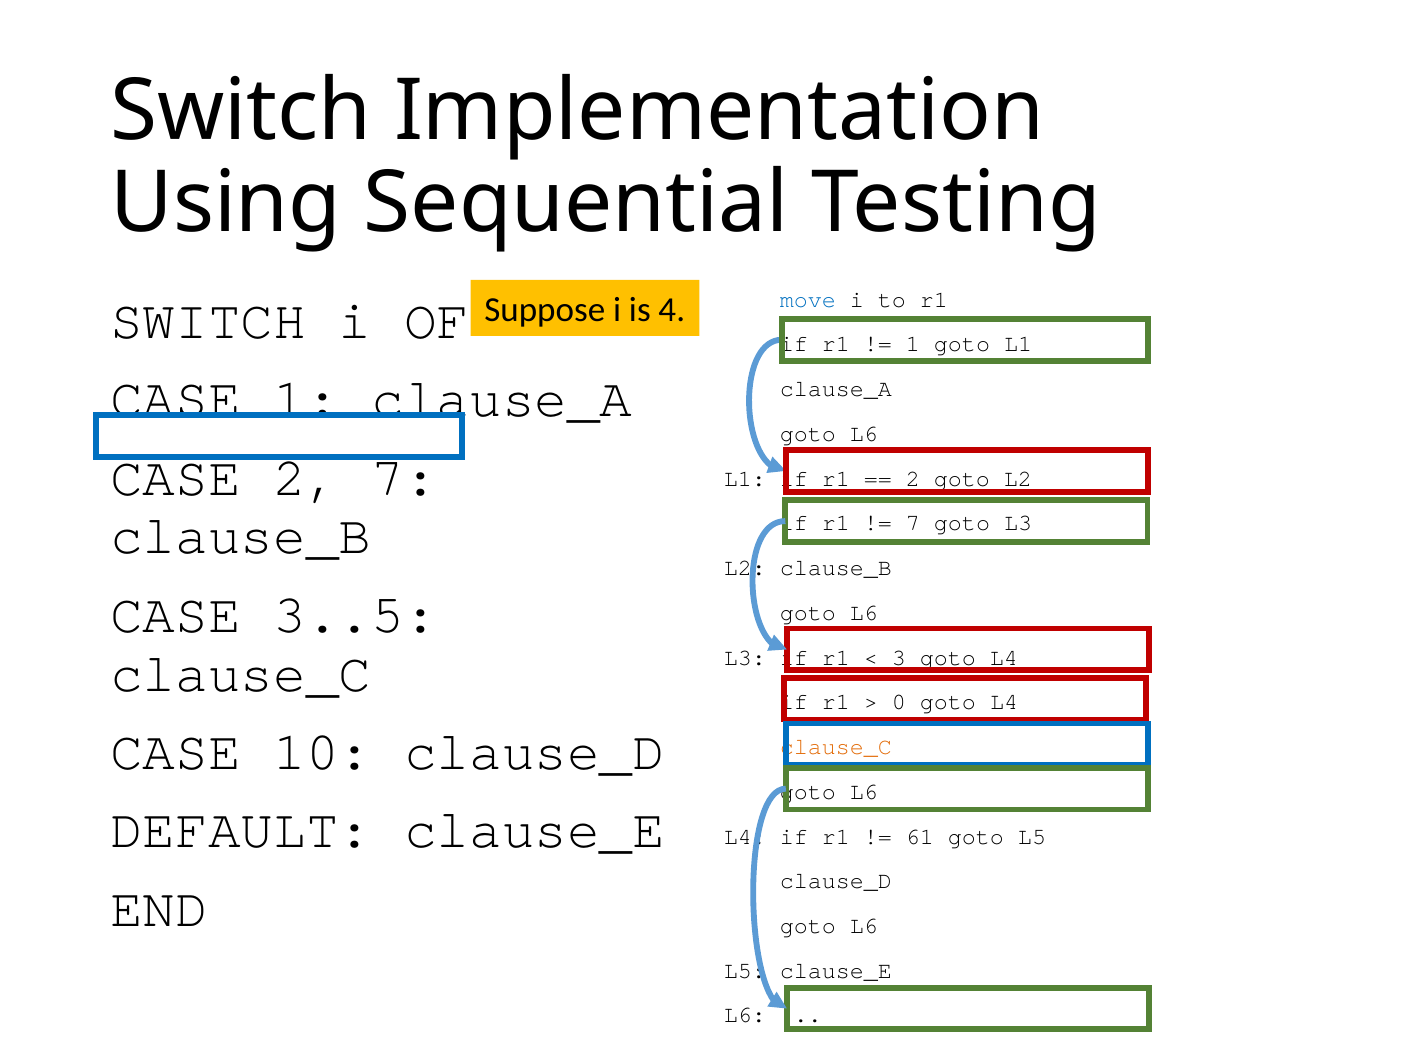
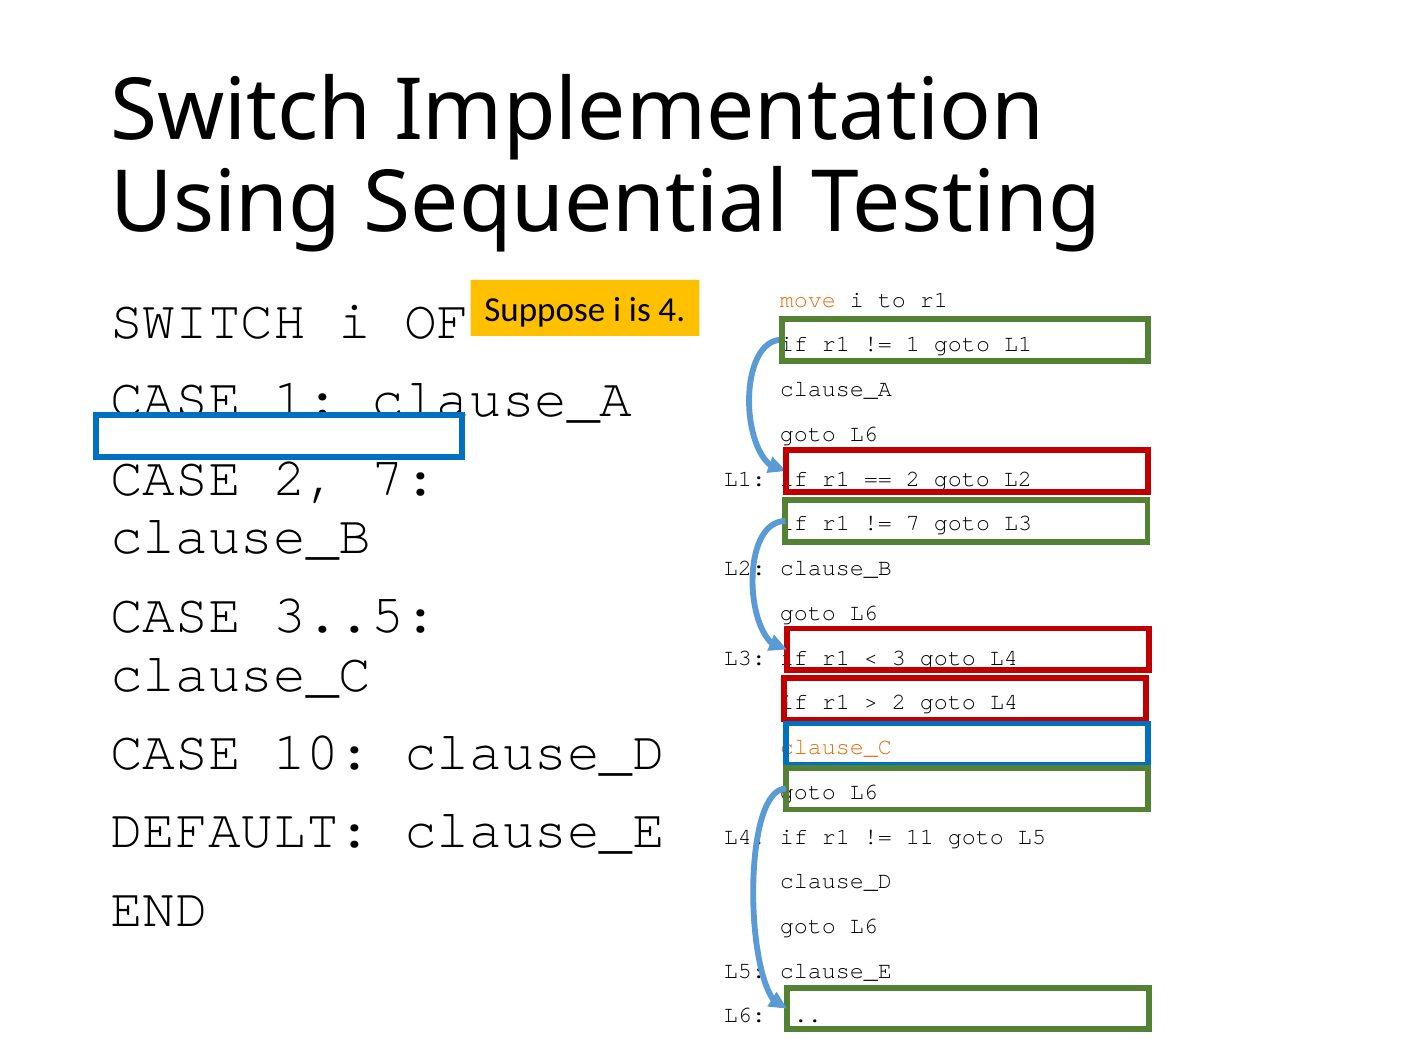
move colour: blue -> orange (808, 299)
0: 0 -> 2 (899, 702)
61: 61 -> 11 (920, 836)
